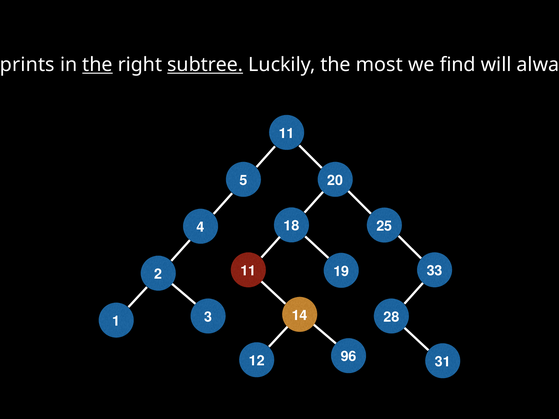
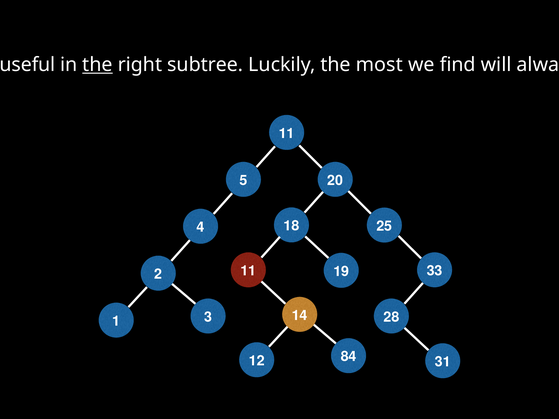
prints: prints -> useful (27, 65)
subtree underline: present -> none (205, 65)
96: 96 -> 84 (349, 357)
